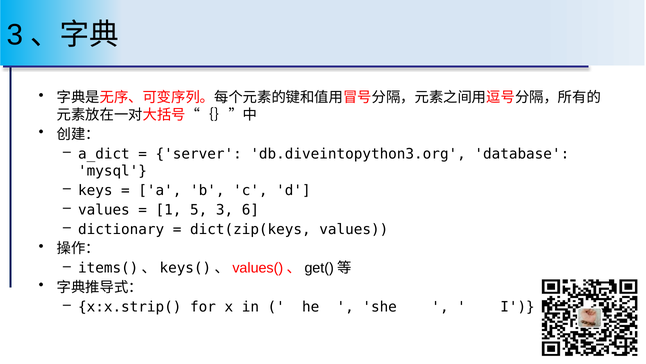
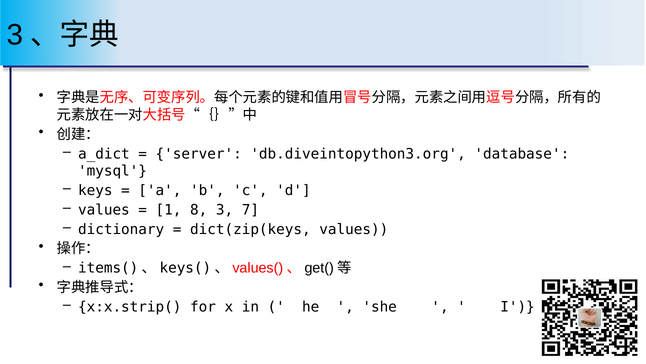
5: 5 -> 8 (199, 210)
6: 6 -> 7 (250, 210)
